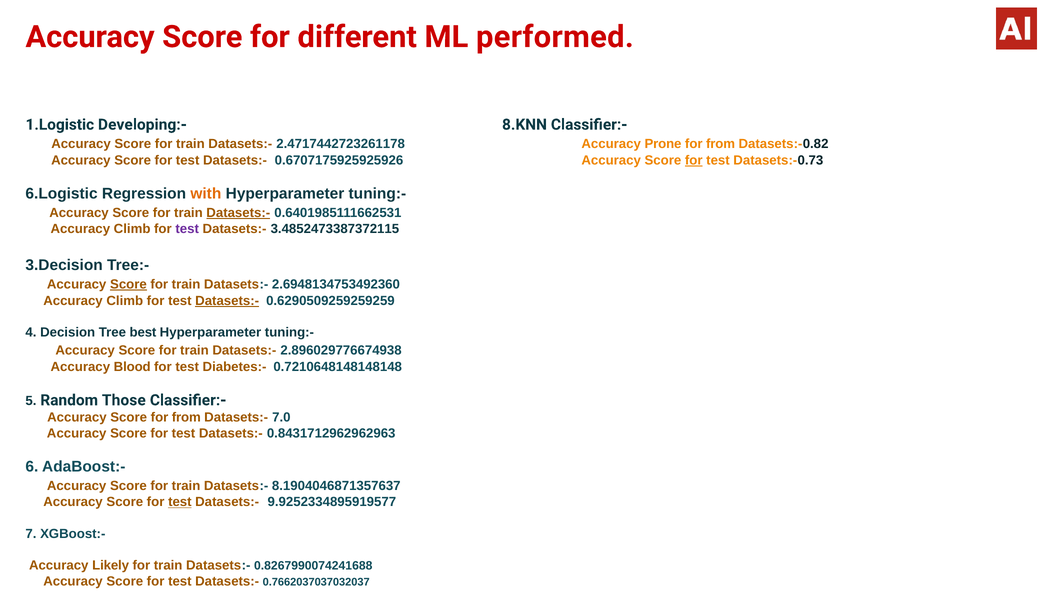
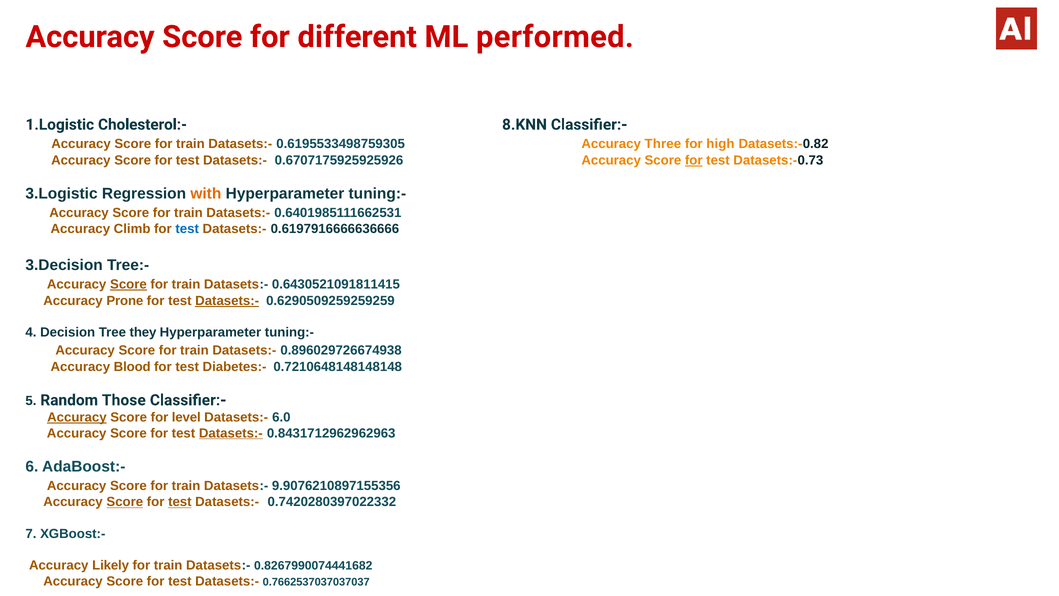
Developing:-: Developing:- -> Cholesterol:- (143, 125)
2.4717442723261178: 2.4717442723261178 -> 0.6195533498759305 (341, 144)
Prone: Prone -> Three (663, 144)
from: from -> high (720, 144)
6.Logistic: 6.Logistic -> 3.Logistic (62, 193)
Datasets:- underline: present -> none (238, 213)
test colour: purple -> blue (187, 229)
3.4852473387372115: 3.4852473387372115 -> 0.6197916666636666 (335, 229)
2.6948134753492360: 2.6948134753492360 -> 0.6430521091811415 (336, 284)
Climb: Climb -> Prone (125, 301)
best: best -> they (143, 332)
2.896029776674938: 2.896029776674938 -> 0.896029726674938 (341, 350)
Accuracy underline: none -> present (77, 417)
Score for from: from -> level (186, 417)
7.0: 7.0 -> 6.0 (281, 417)
Datasets:- underline: none -> present (231, 433)
8.1904046871357637: 8.1904046871357637 -> 9.9076210897155356 (336, 485)
Score underline: none -> present (125, 502)
9.9252334895919577: 9.9252334895919577 -> 0.7420280397022332 (332, 502)
0.8267990074241688: 0.8267990074241688 -> 0.8267990074441682 (313, 566)
0.7662037037032037: 0.7662037037032037 -> 0.7662537037037037 (316, 582)
